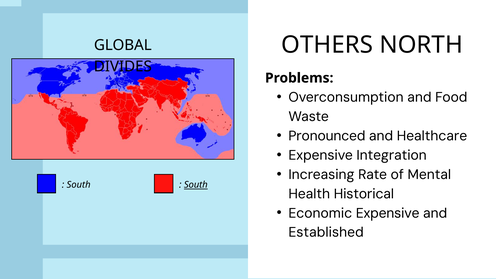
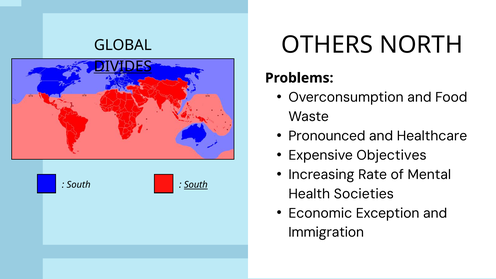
DIVIDES underline: none -> present (123, 66)
Integration: Integration -> Objectives (392, 155)
Historical: Historical -> Societies (364, 194)
Economic Expensive: Expensive -> Exception (388, 213)
Established: Established -> Immigration (326, 232)
